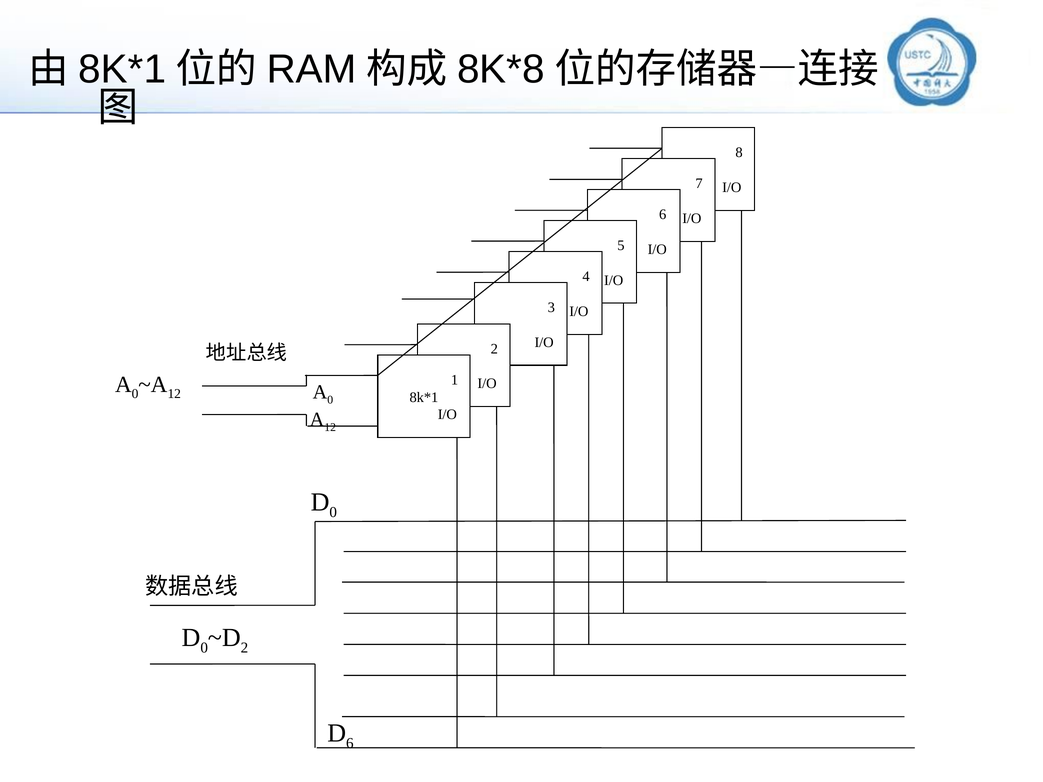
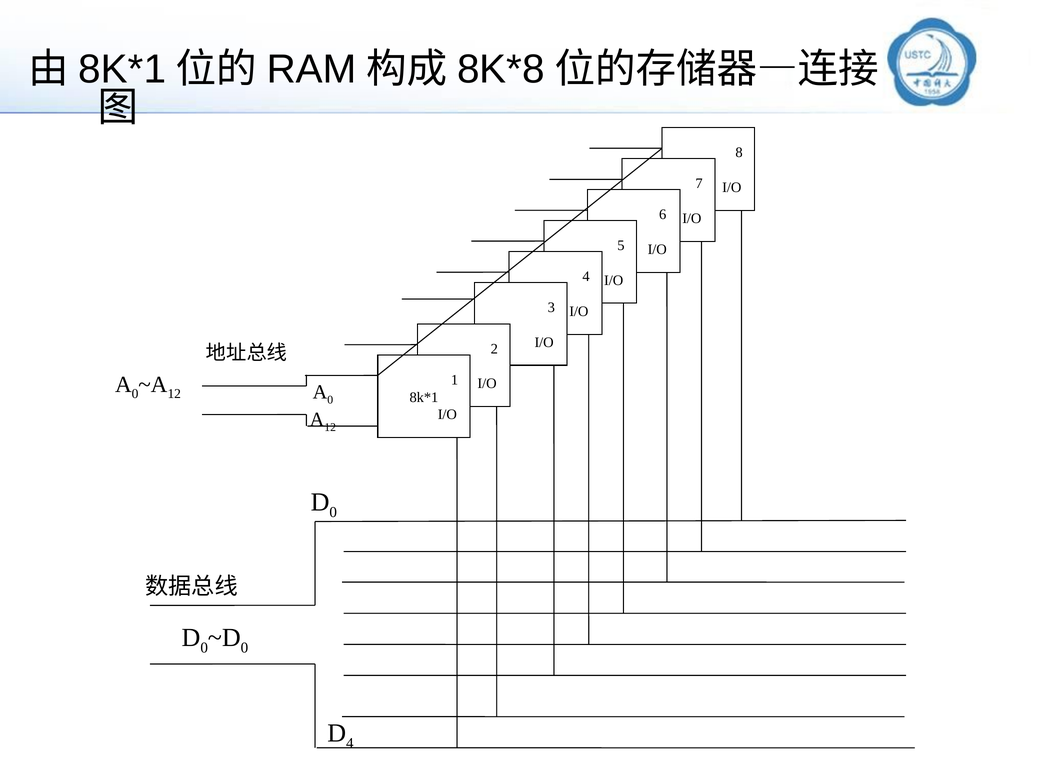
2: 2 -> 0 (244, 648)
6: 6 -> 4 (350, 744)
